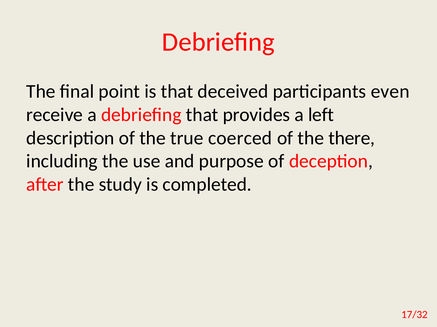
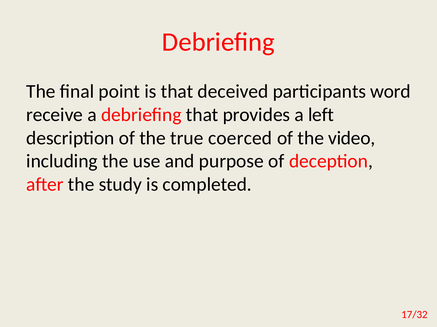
even: even -> word (390, 92)
there: there -> video (352, 138)
